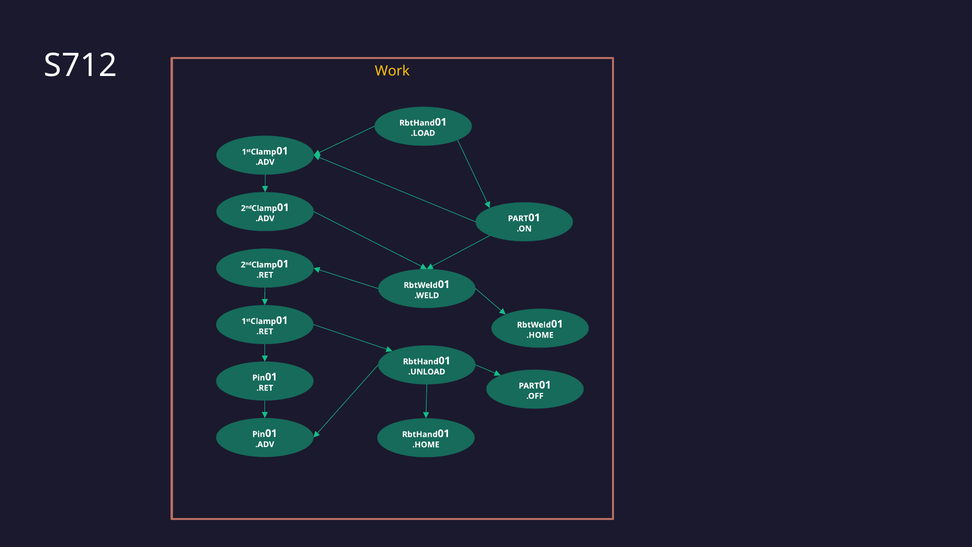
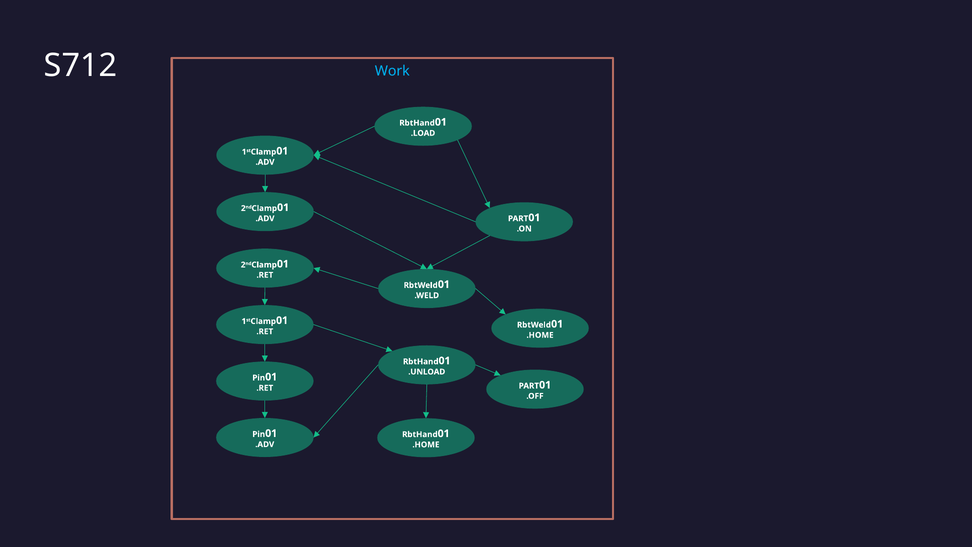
Work colour: yellow -> light blue (392, 71)
